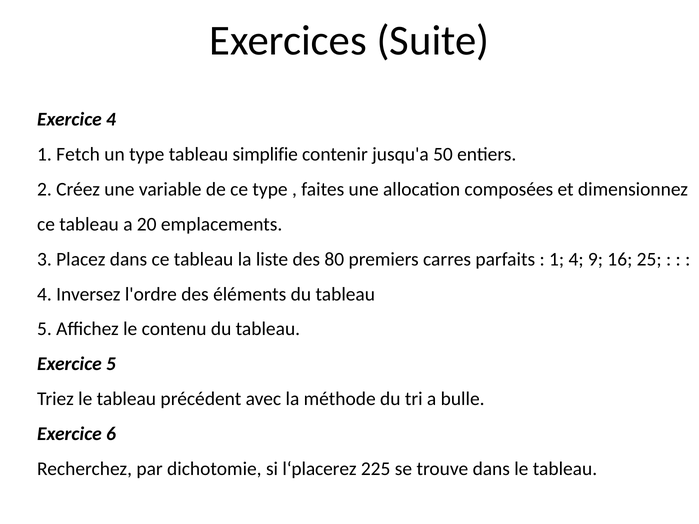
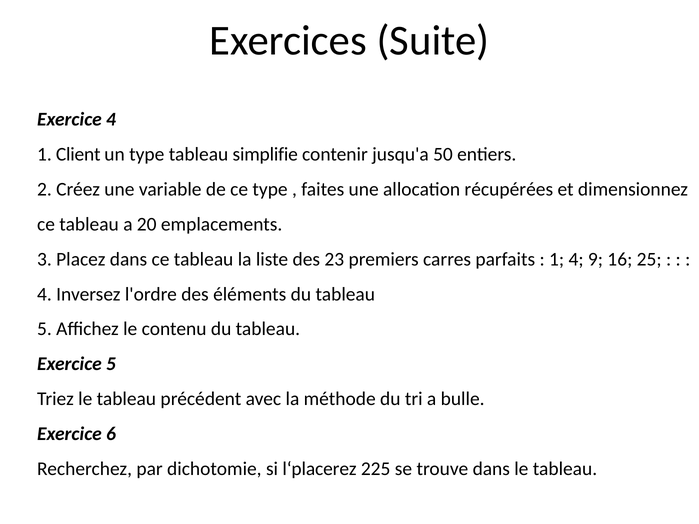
Fetch: Fetch -> Client (78, 154)
composées: composées -> récupérées (509, 189)
80: 80 -> 23 (334, 259)
